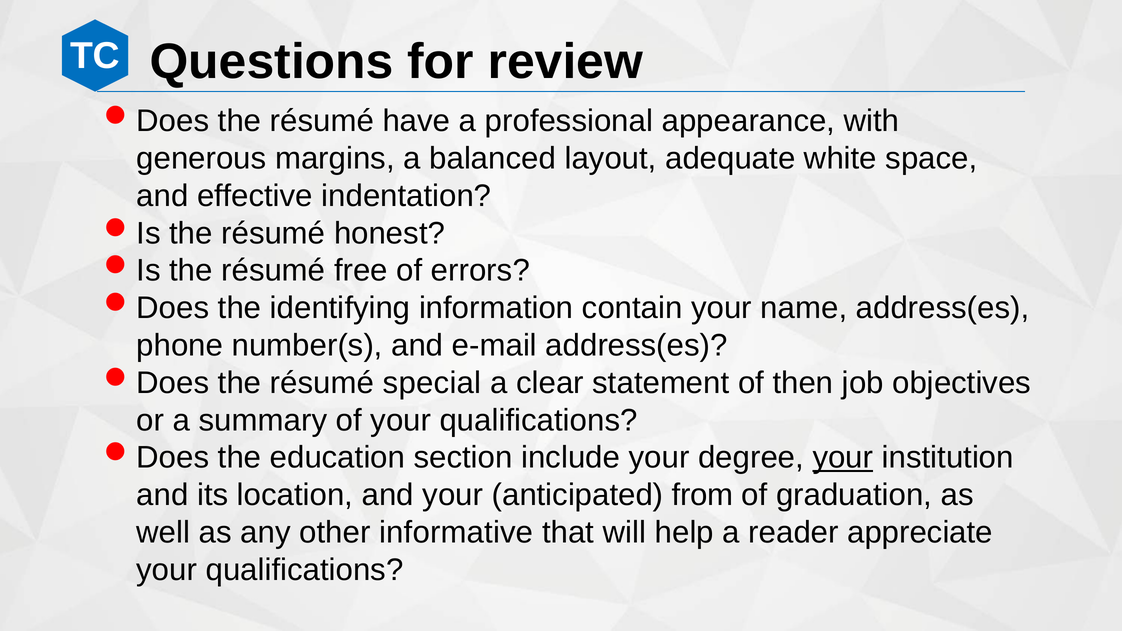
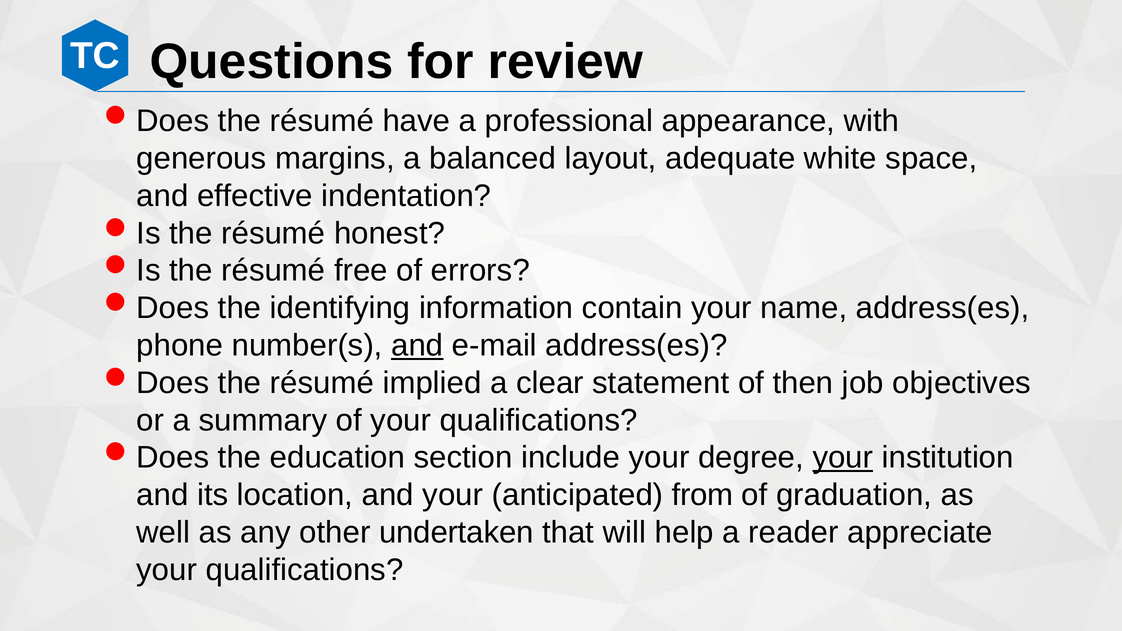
and underline: none -> present (417, 346)
special: special -> implied (432, 383)
informative: informative -> undertaken (456, 533)
